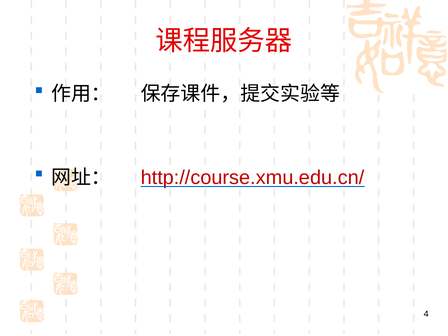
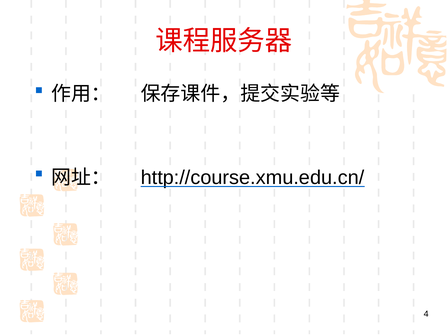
http://course.xmu.edu.cn/ colour: red -> black (253, 178)
